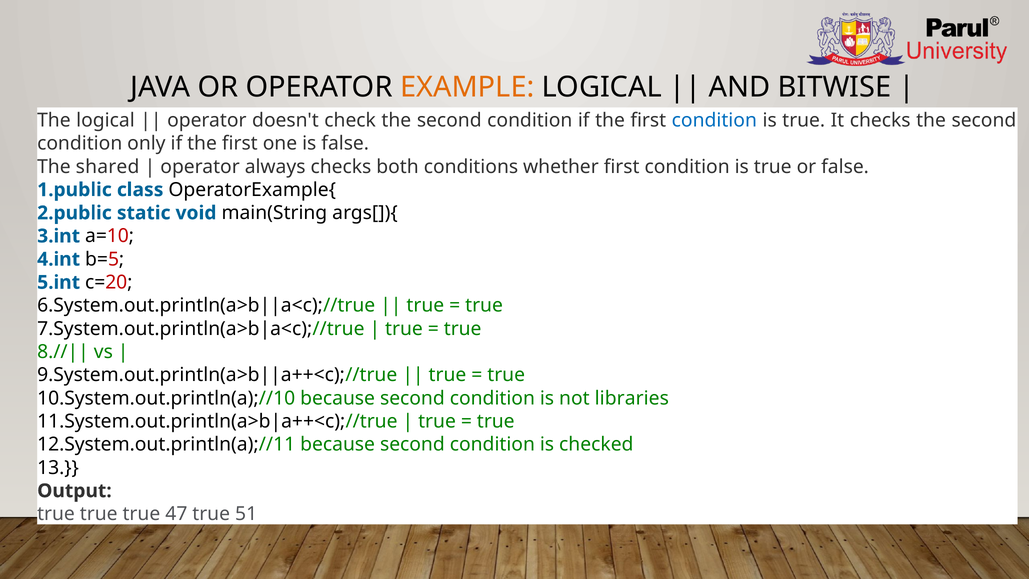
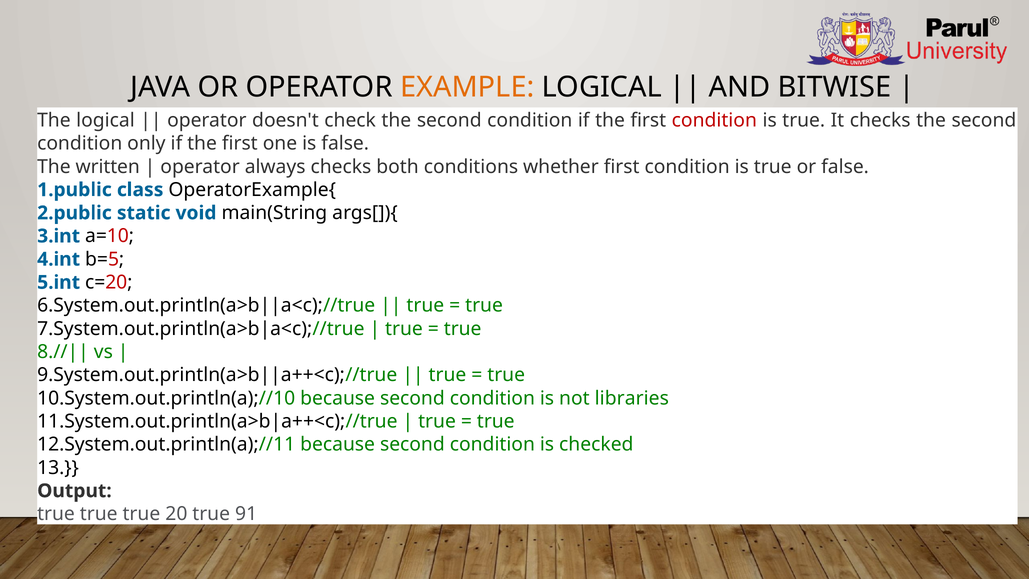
condition colour: blue -> red (714, 120)
shared: shared -> written (108, 167)
47: 47 -> 20 (176, 514)
51: 51 -> 91 (246, 514)
